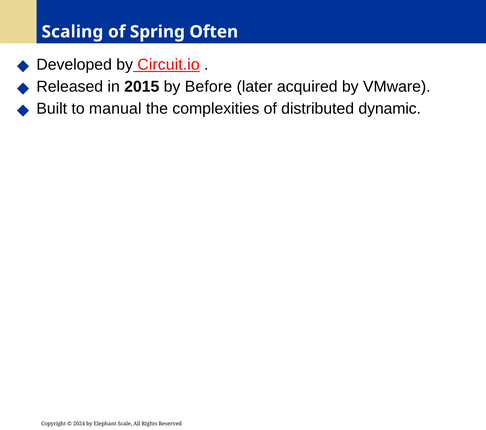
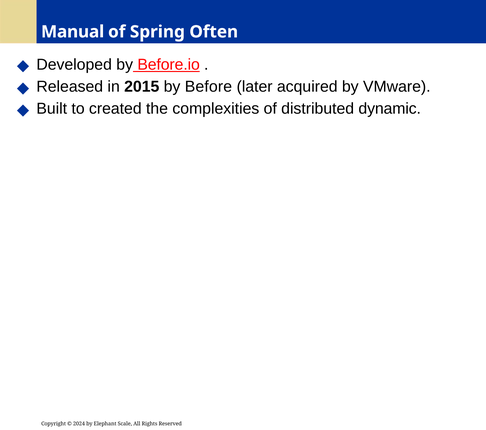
Scaling: Scaling -> Manual (73, 32)
Circuit.io: Circuit.io -> Before.io (169, 65)
manual: manual -> created (115, 109)
